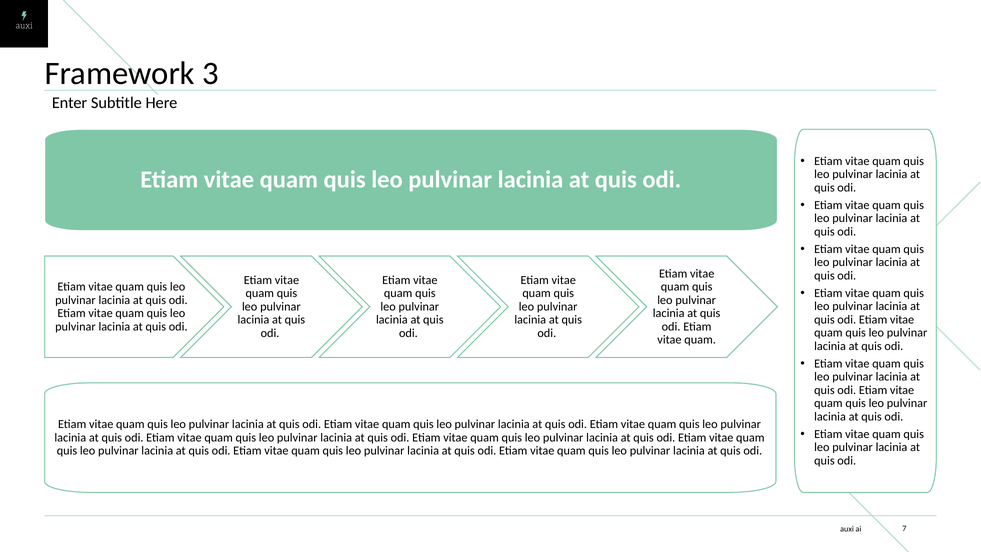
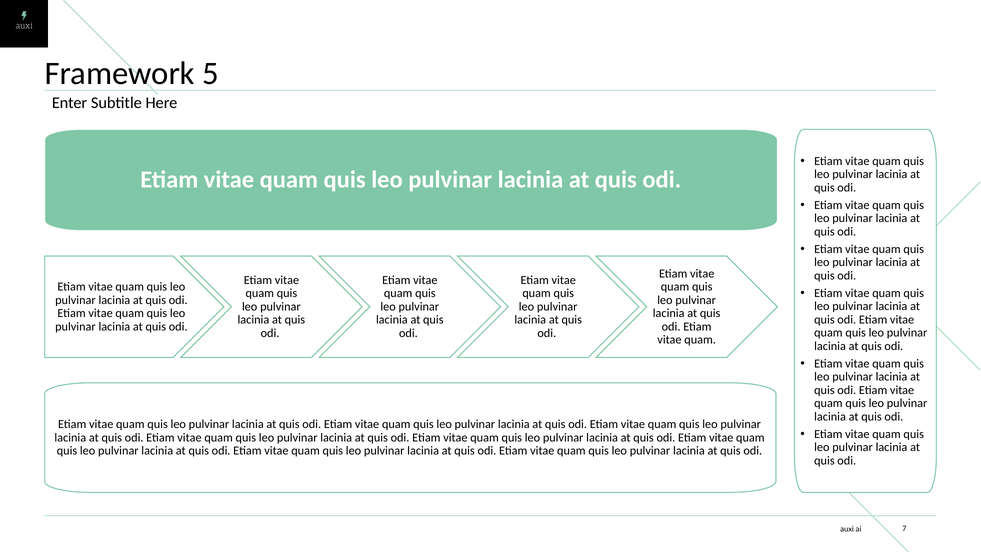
3: 3 -> 5 (211, 73)
